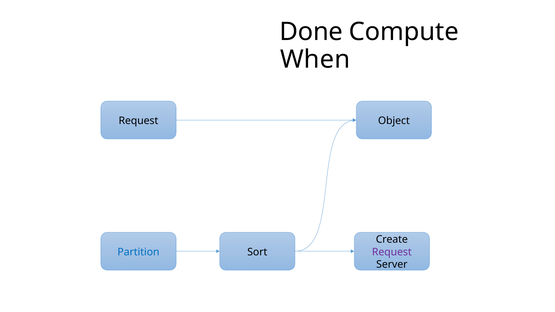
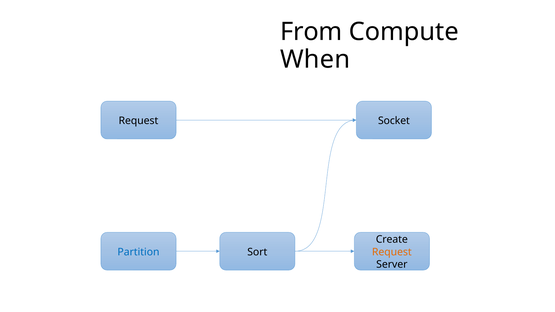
Done: Done -> From (311, 32)
Object: Object -> Socket (394, 121)
Request colour: purple -> orange (392, 252)
